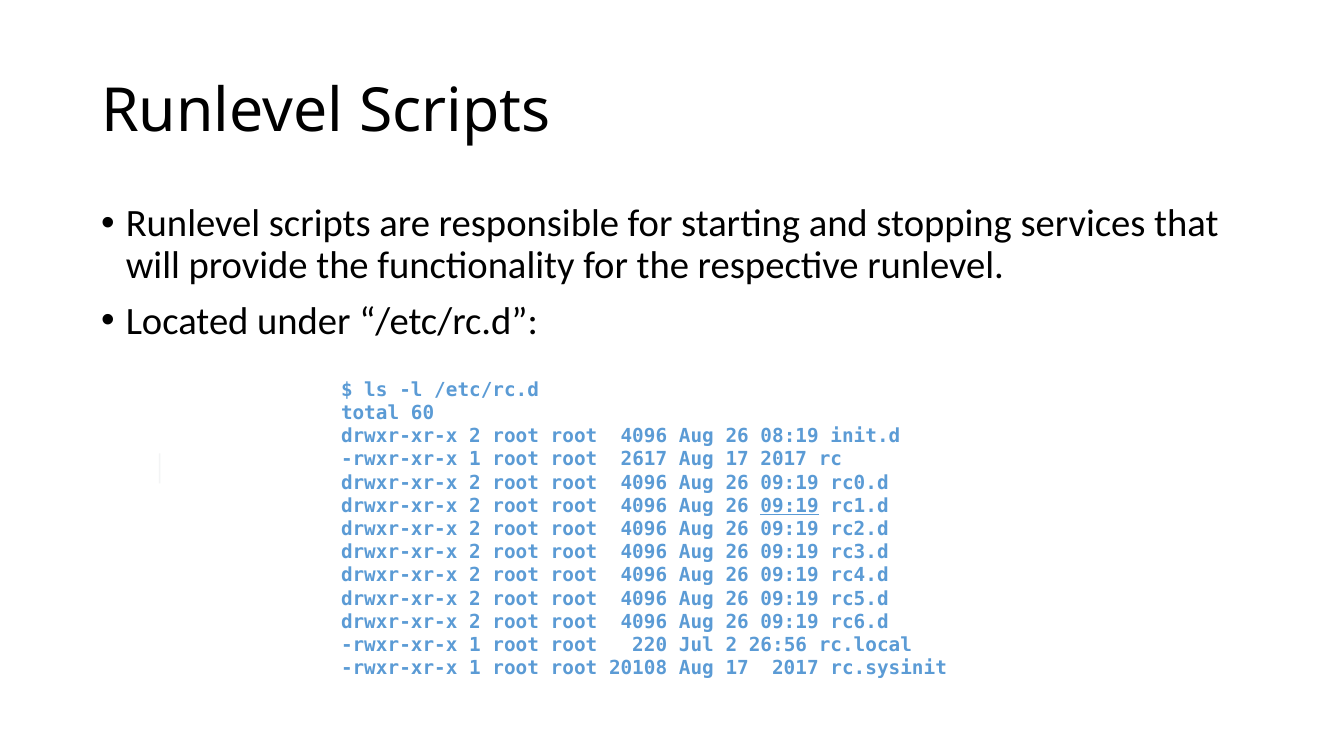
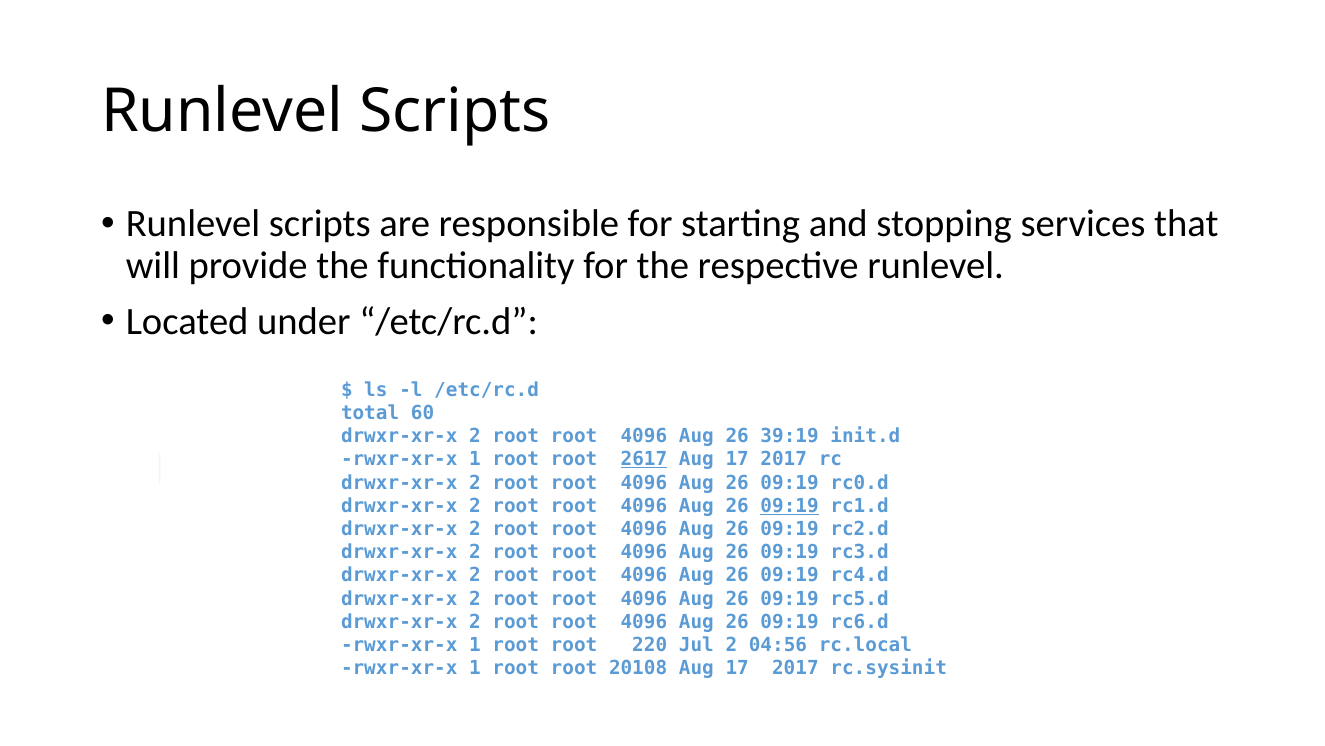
08:19: 08:19 -> 39:19 (790, 436)
2617 underline: none -> present (644, 459)
26:56: 26:56 -> 04:56 (778, 645)
